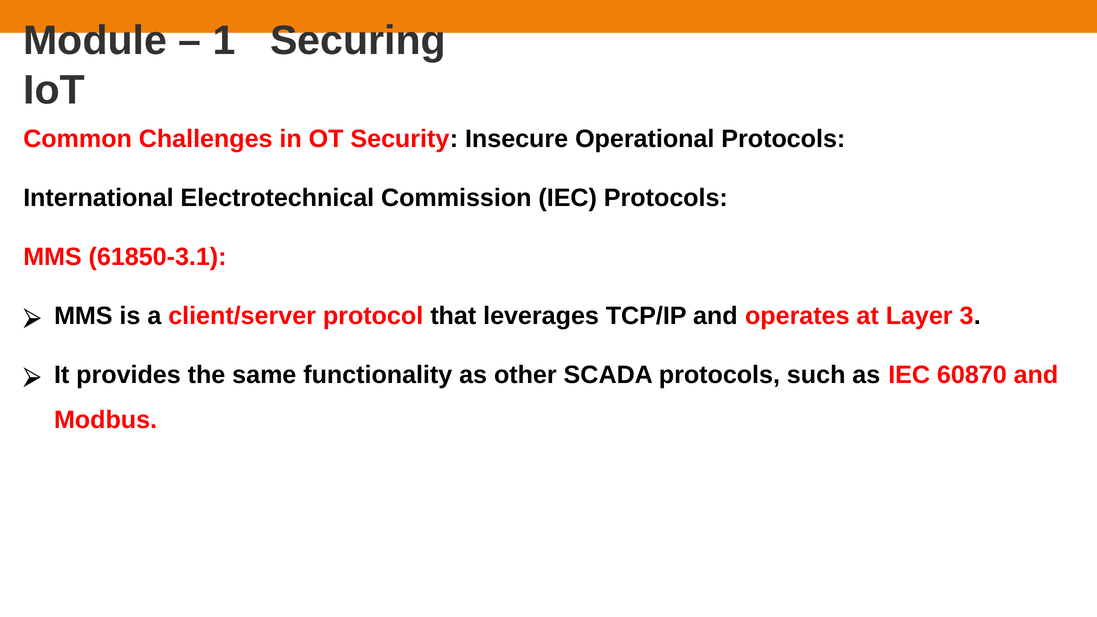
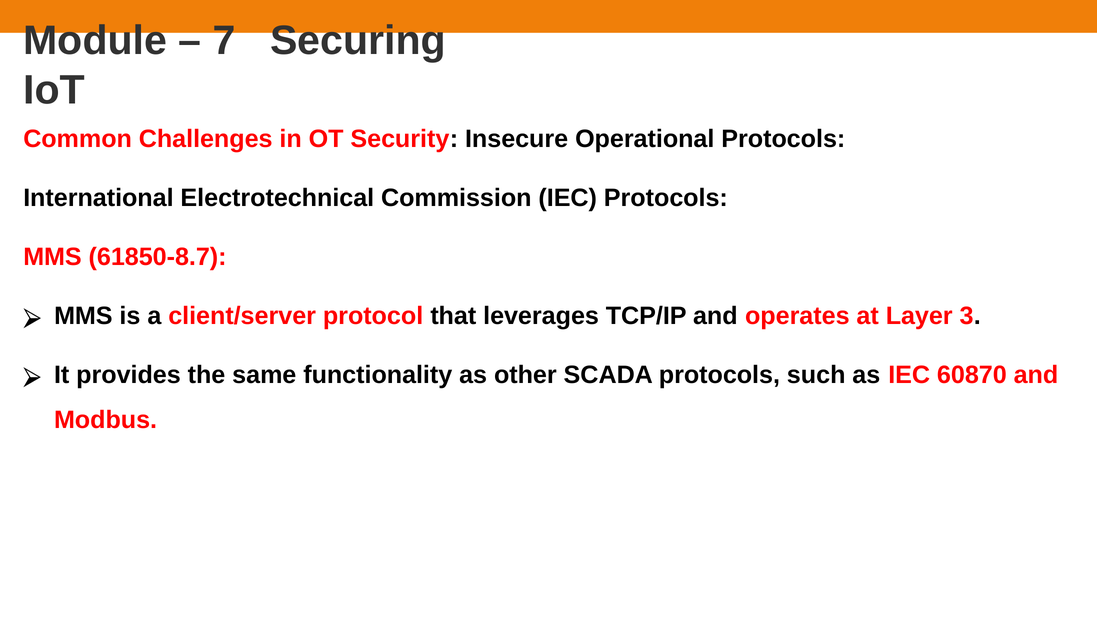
1: 1 -> 7 (224, 41)
61850-3.1: 61850-3.1 -> 61850-8.7 (158, 257)
